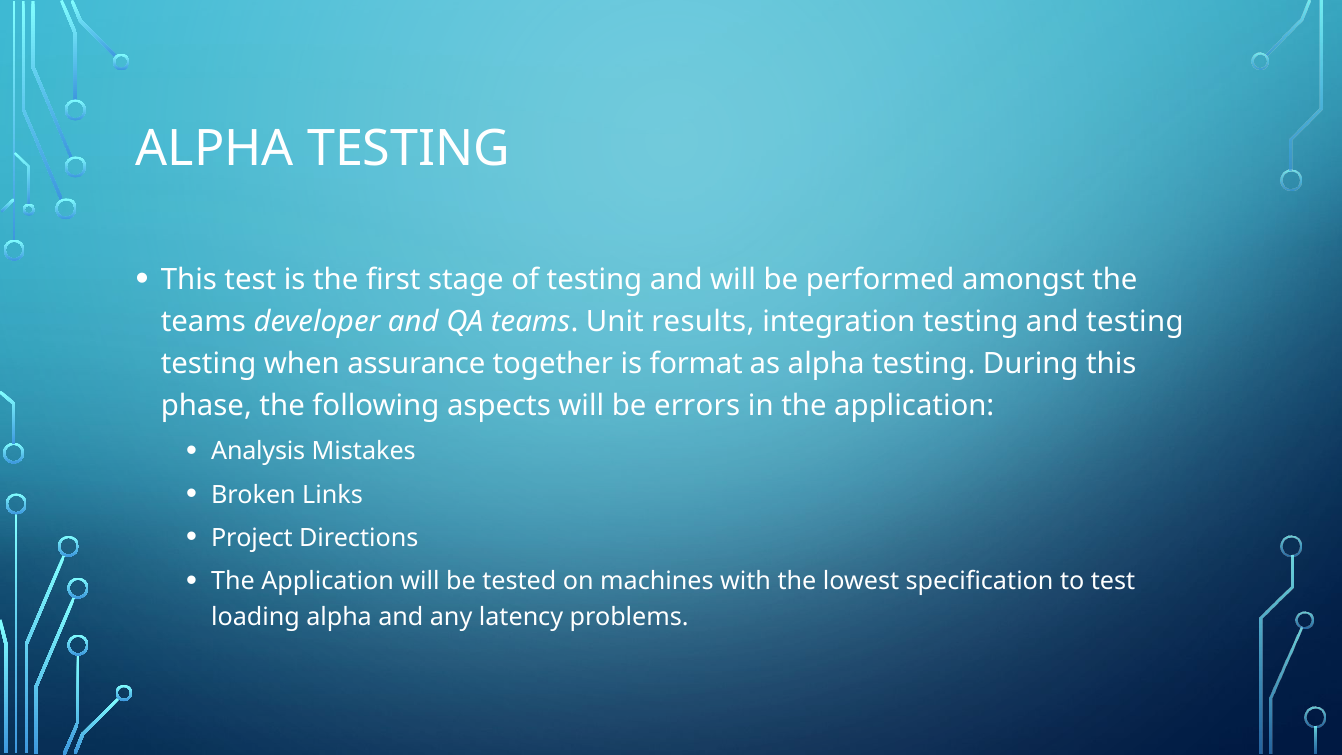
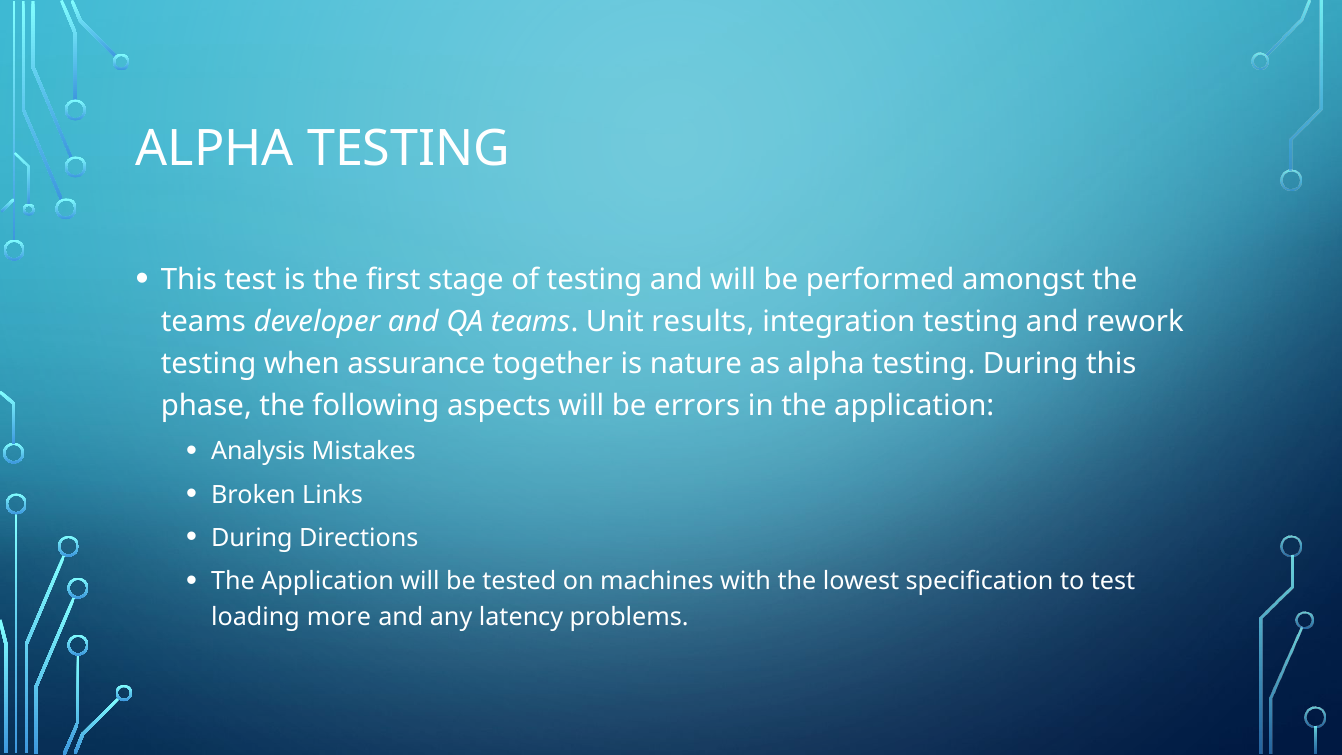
and testing: testing -> rework (1135, 322)
format: format -> nature (696, 364)
Project: Project -> During (252, 538)
loading alpha: alpha -> more (339, 617)
